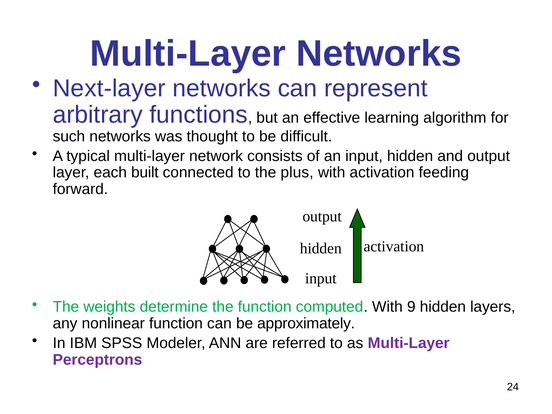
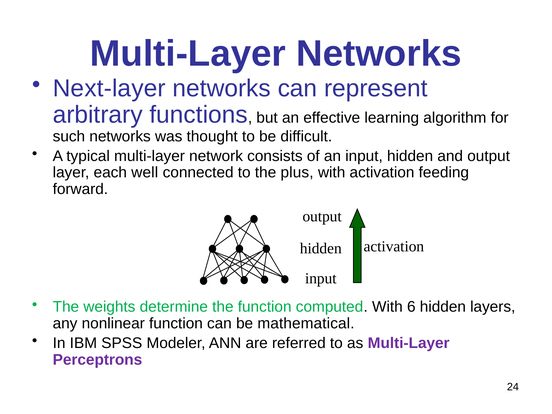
built: built -> well (145, 173)
9: 9 -> 6 (411, 307)
approximately: approximately -> mathematical (306, 323)
